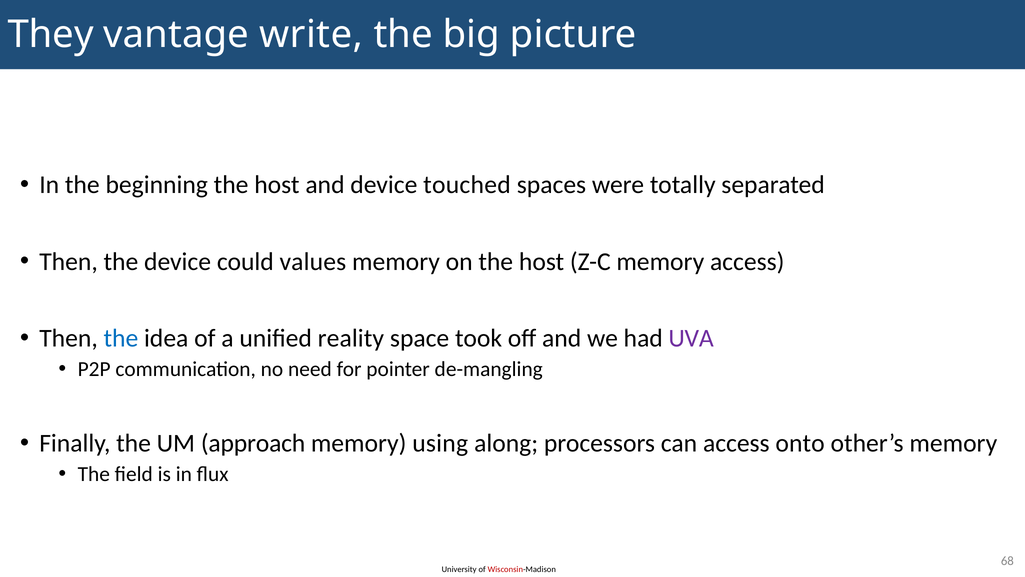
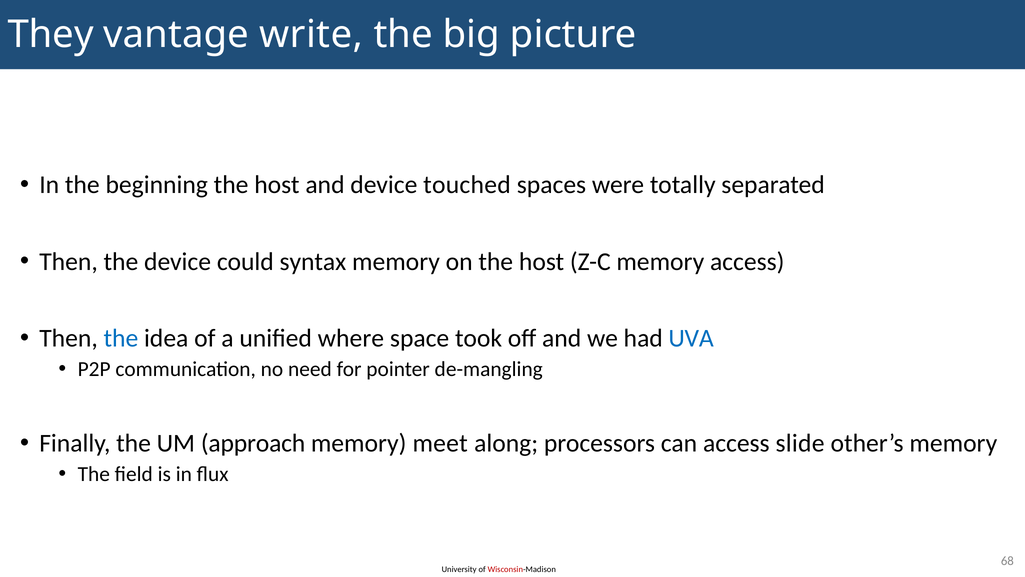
values: values -> syntax (313, 261)
reality: reality -> where (351, 338)
UVA colour: purple -> blue (691, 338)
using: using -> meet (440, 443)
onto: onto -> slide (800, 443)
